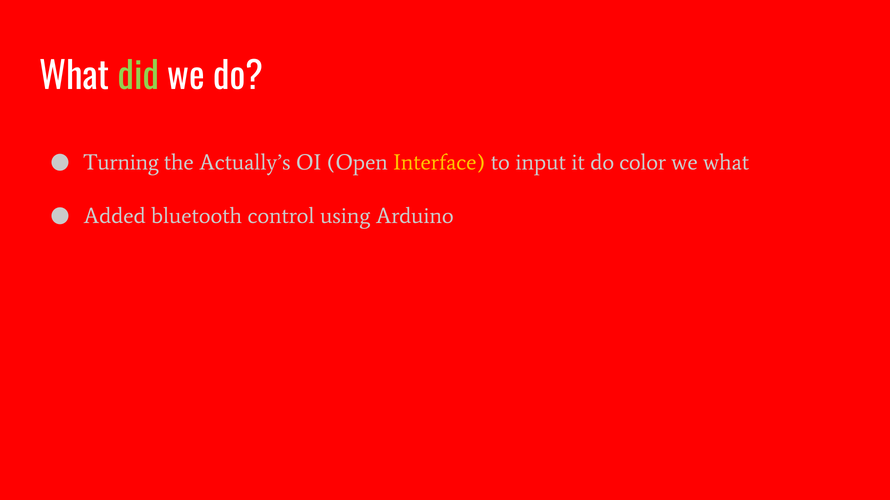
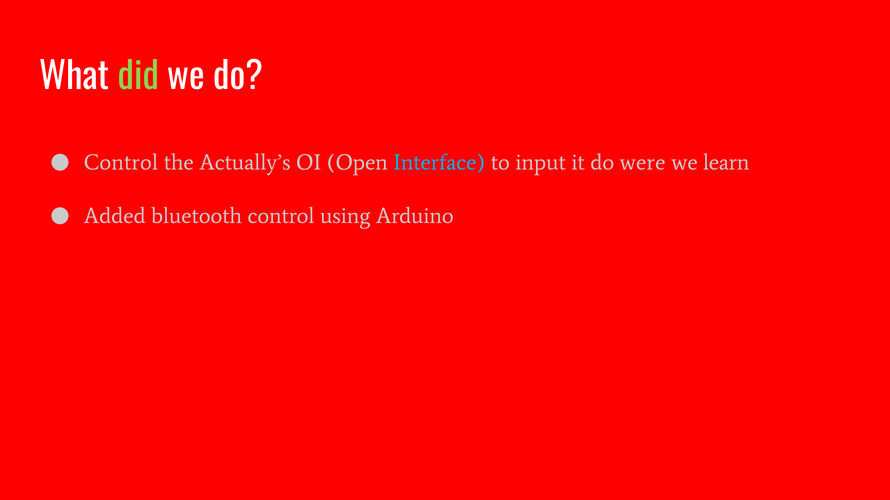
Turning: Turning -> Control (121, 163)
Interface colour: yellow -> light blue (439, 163)
color: color -> were (643, 163)
we what: what -> learn (726, 163)
